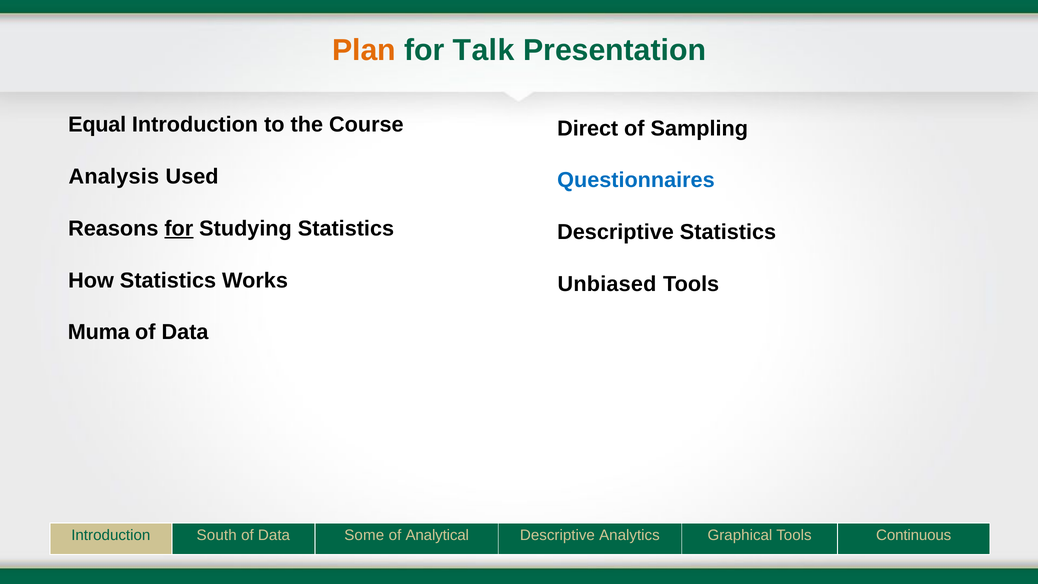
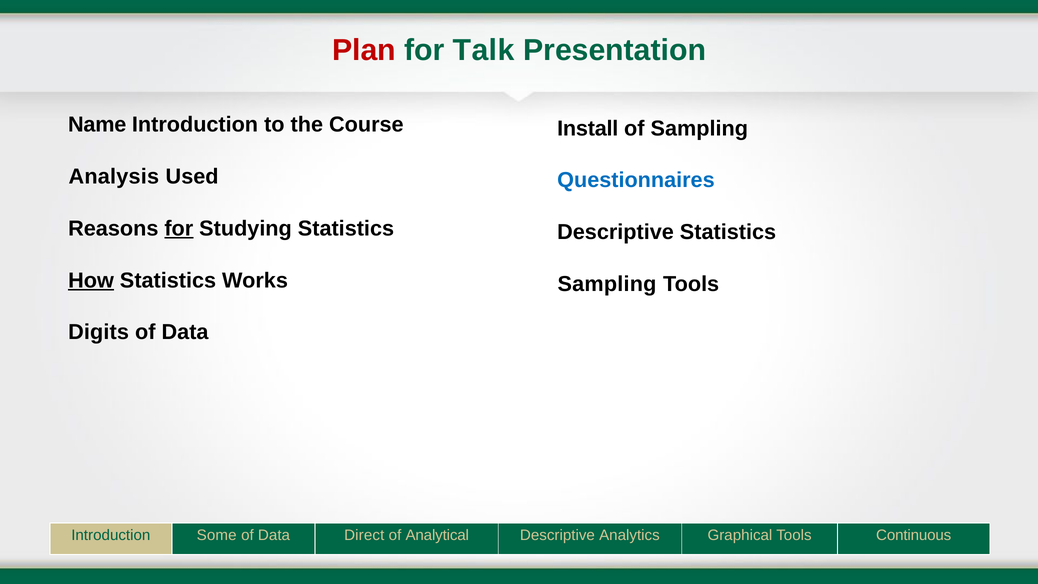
Plan colour: orange -> red (364, 50)
Equal: Equal -> Name (97, 125)
Direct: Direct -> Install (588, 128)
How underline: none -> present (91, 280)
Unbiased: Unbiased -> Sampling (607, 284)
Muma: Muma -> Digits (99, 332)
South: South -> Some (217, 535)
Some: Some -> Direct (364, 535)
